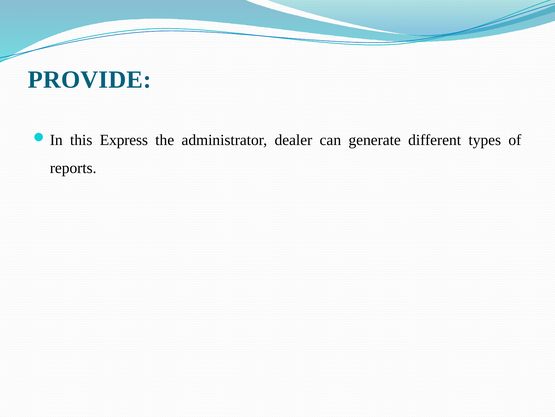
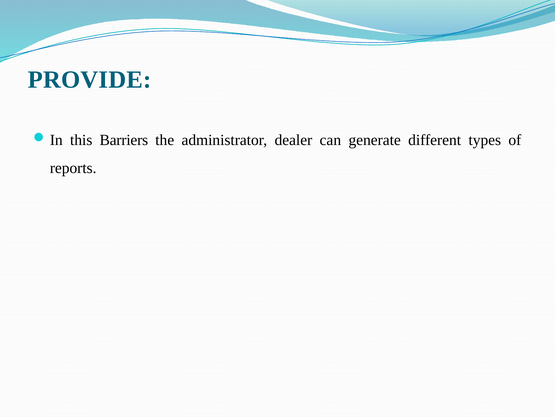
Express: Express -> Barriers (124, 140)
